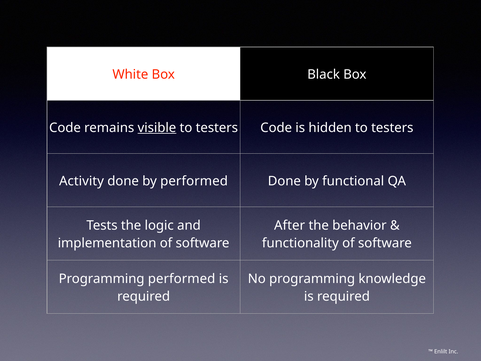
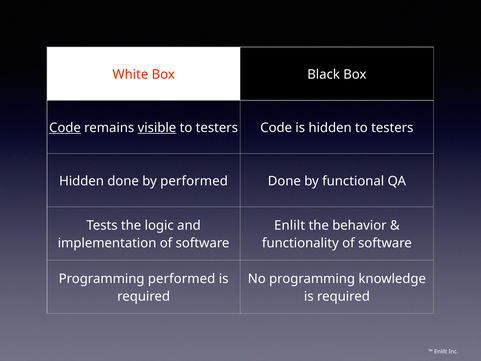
Code underline: none -> present (65, 128)
Activity: Activity -> Hidden (82, 181)
After: After -> Enlilt (290, 225)
